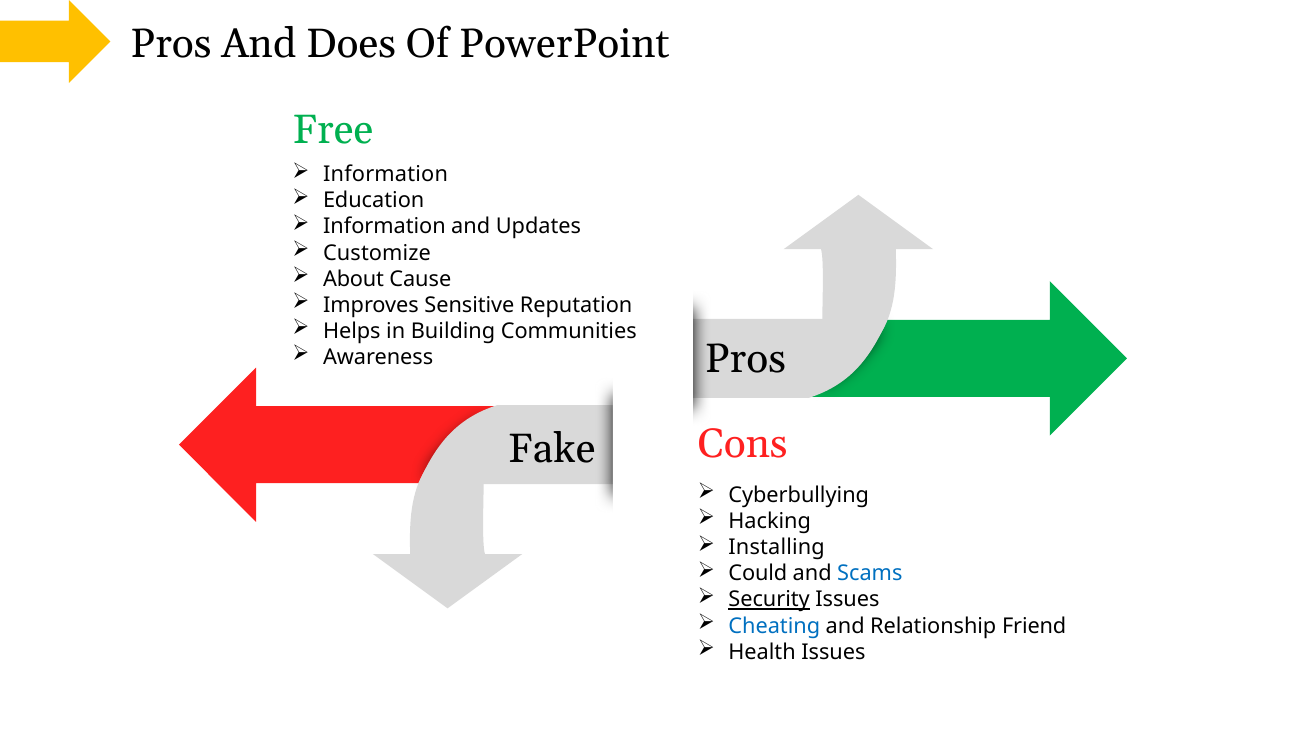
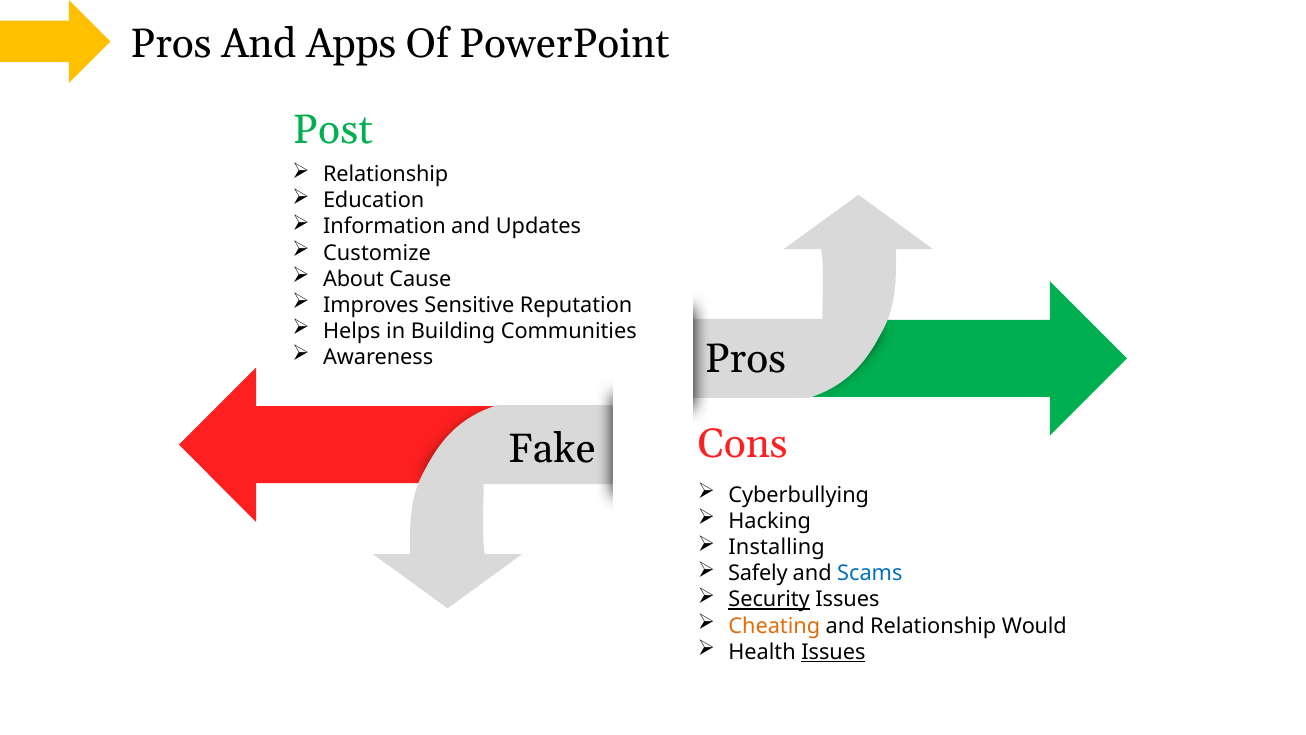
Does: Does -> Apps (351, 44)
Free: Free -> Post (333, 129)
Information: Information -> Relationship (386, 174)
Could: Could -> Safely (758, 573)
Cheating colour: blue -> orange (774, 626)
Friend: Friend -> Would (1034, 626)
Issues underline: none -> present (833, 652)
